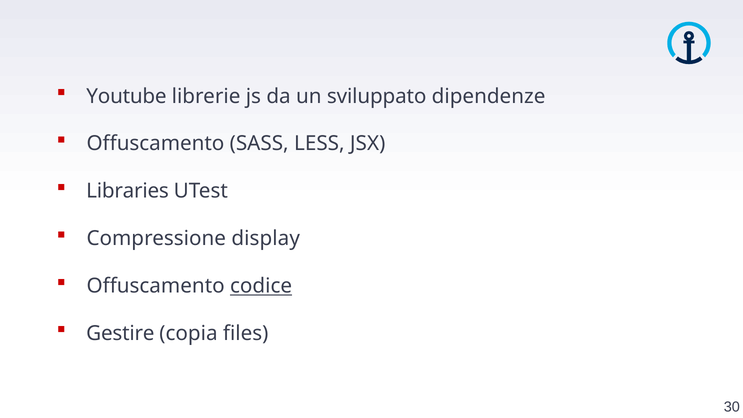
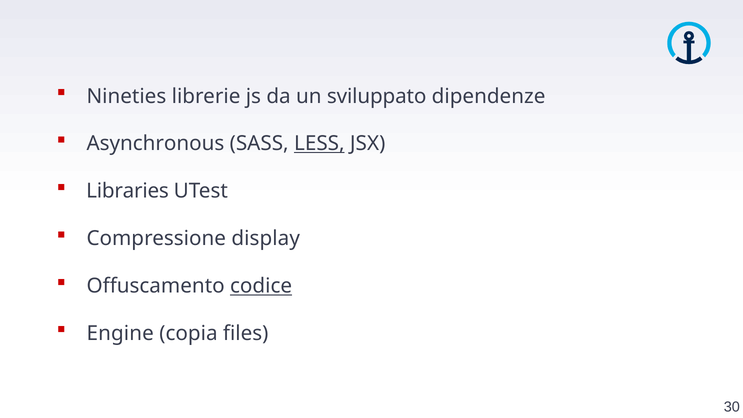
Youtube: Youtube -> Nineties (126, 96)
Offuscamento: Offuscamento -> Asynchronous (155, 144)
LESS underline: none -> present (319, 144)
Gestire: Gestire -> Engine (120, 333)
